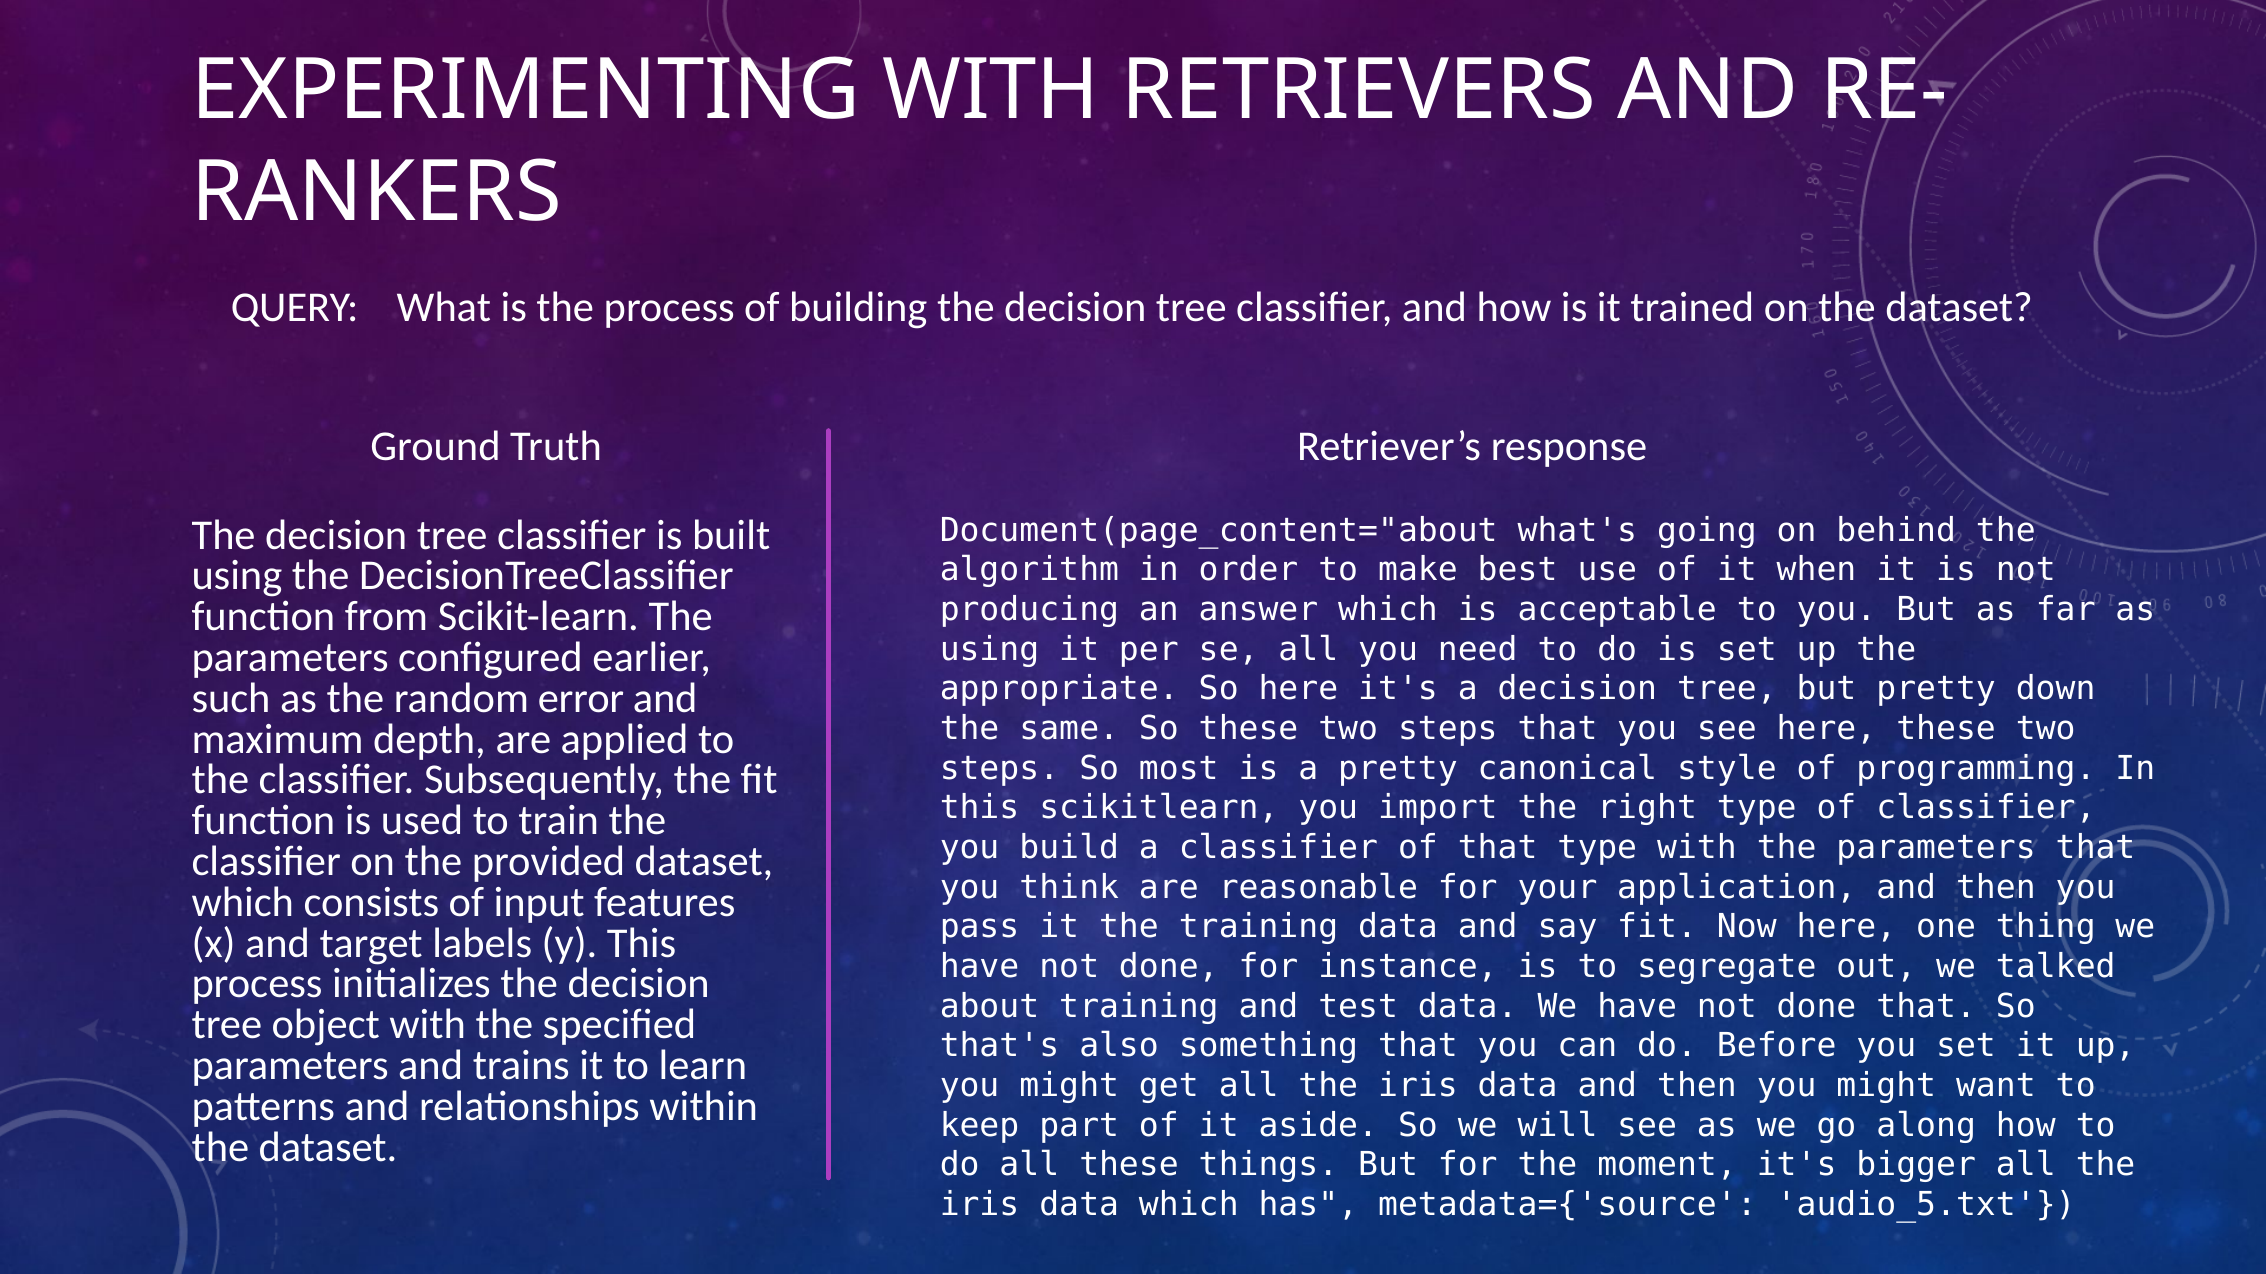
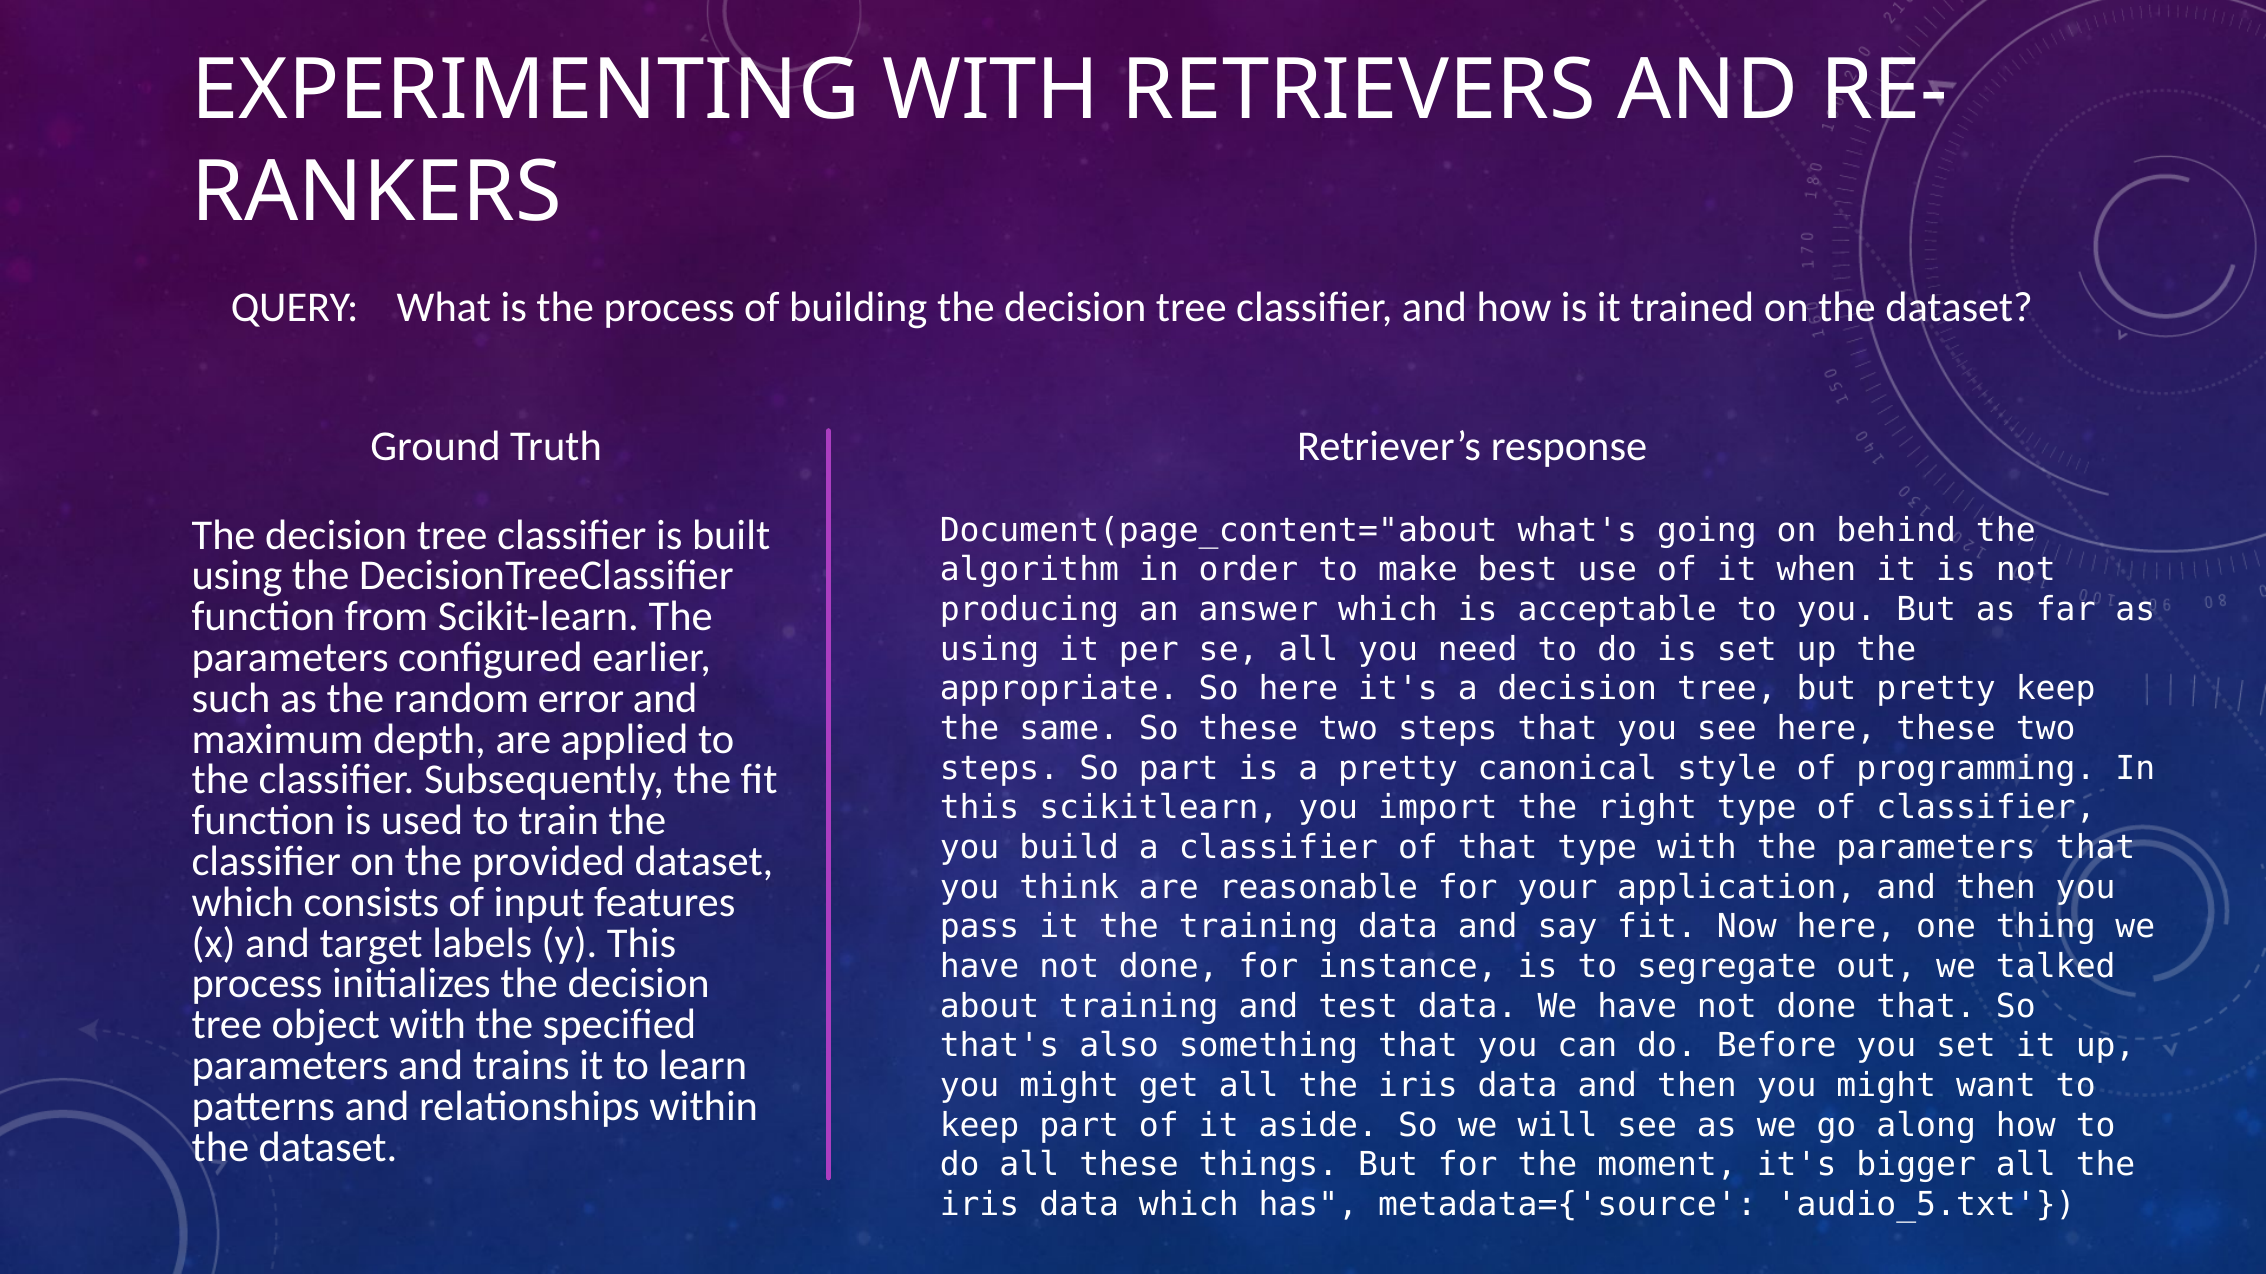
pretty down: down -> keep (2056, 689)
So most: most -> part (1179, 769)
